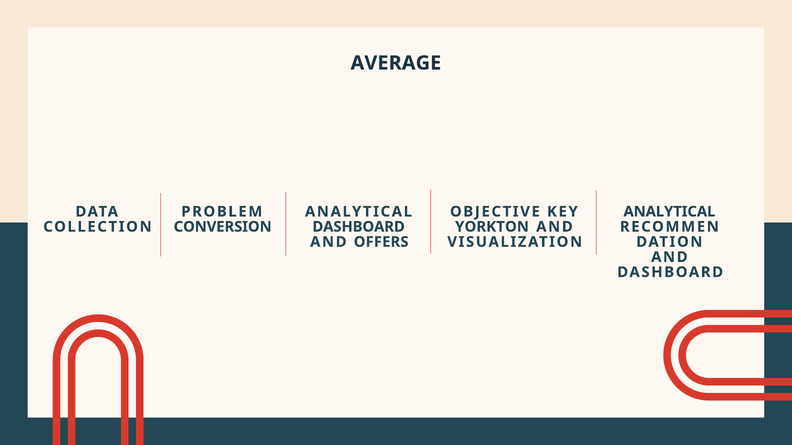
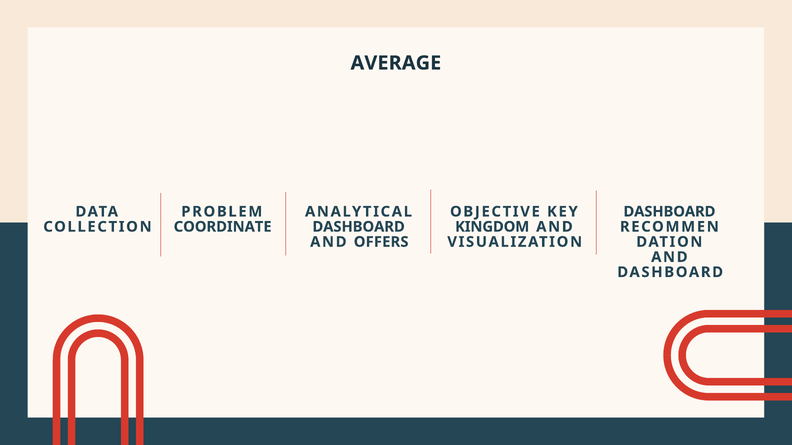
ANALYTICAL: ANALYTICAL -> DASHBOARD (669, 212)
CONVERSION: CONVERSION -> COORDINATE (223, 227)
YORKTON: YORKTON -> KINGDOM (492, 227)
